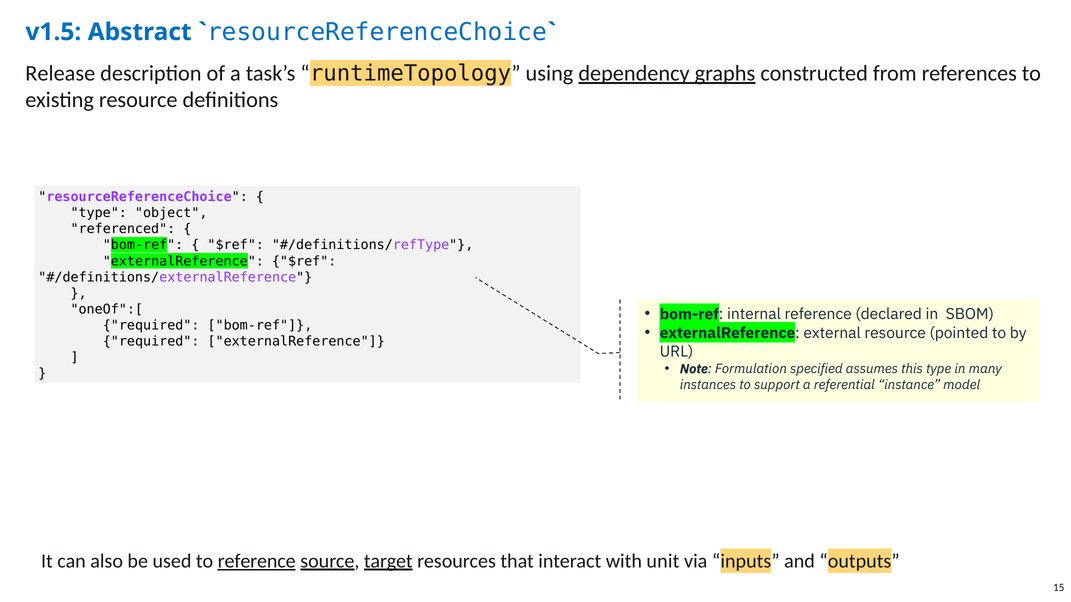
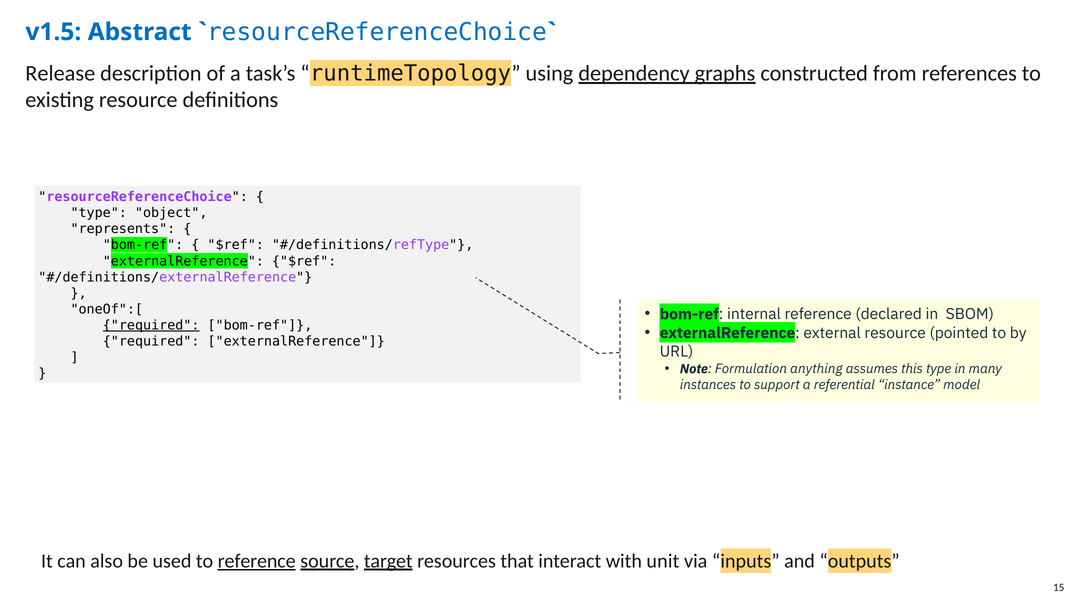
referenced: referenced -> represents (123, 229)
required underline: none -> present (151, 326)
specified: specified -> anything (816, 369)
